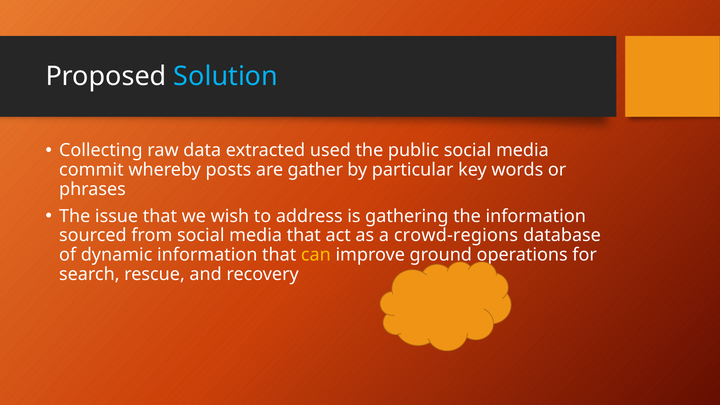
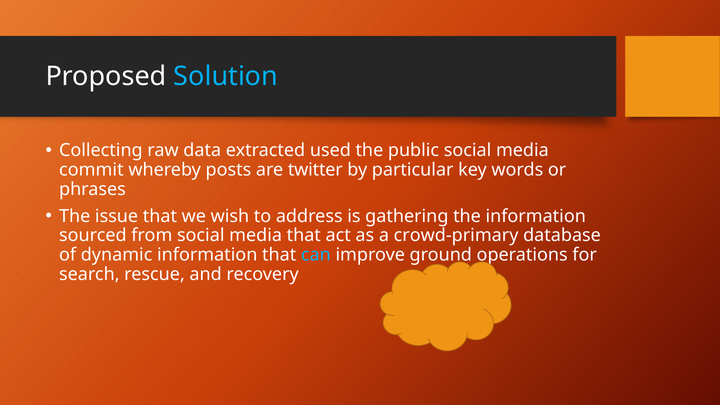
gather: gather -> twitter (315, 170)
crowd-regions: crowd-regions -> crowd-primary (456, 236)
can colour: yellow -> light blue (316, 255)
